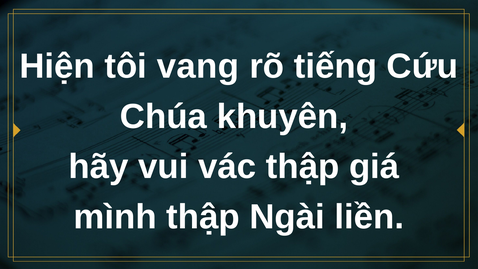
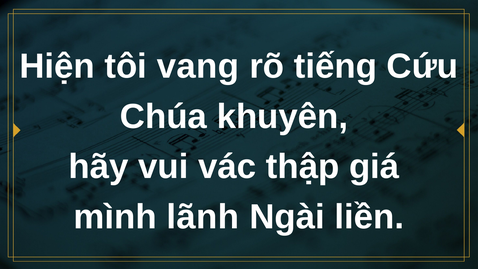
mình thập: thập -> lãnh (203, 217)
